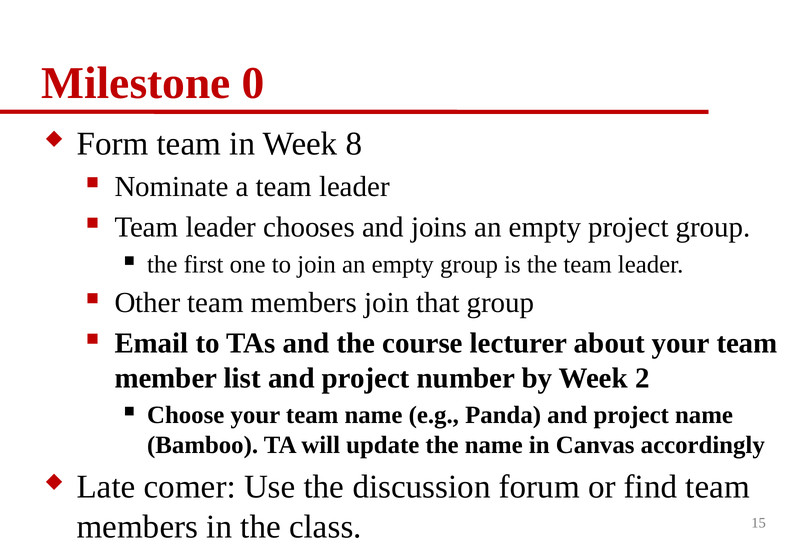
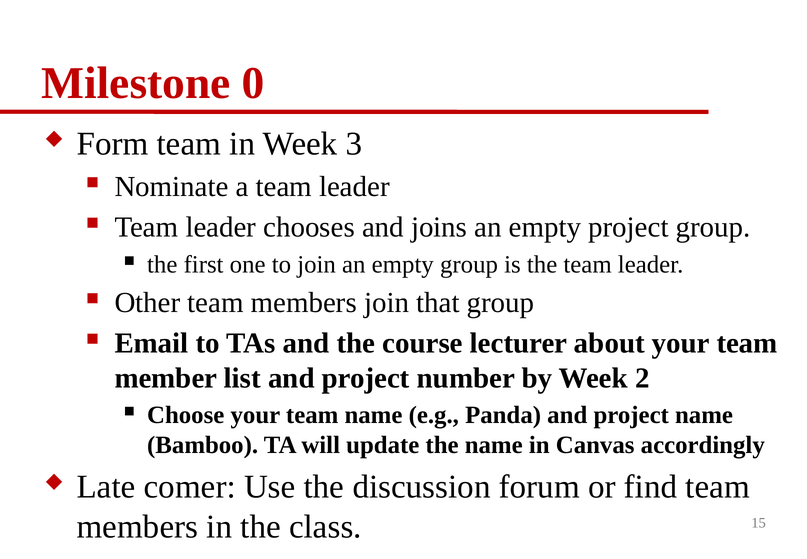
8: 8 -> 3 (354, 144)
